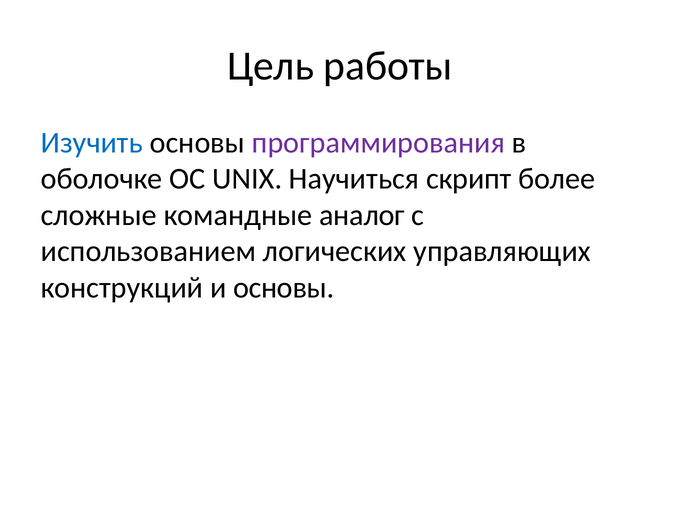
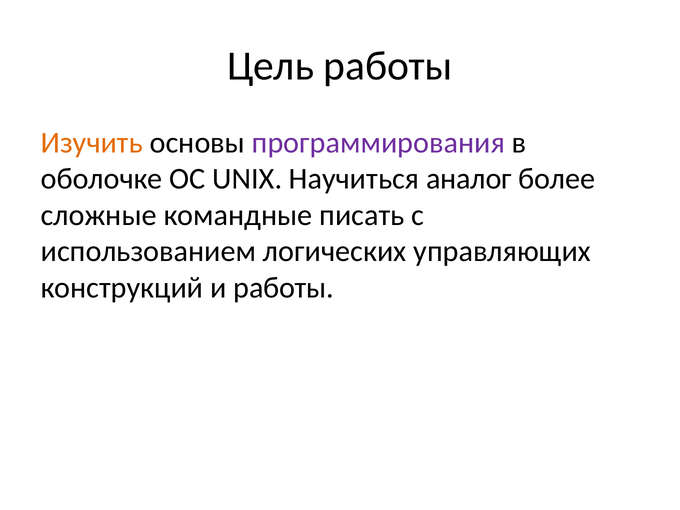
Изучить colour: blue -> orange (92, 143)
скрипт: скрипт -> аналог (469, 179)
аналог: аналог -> писать (362, 215)
и основы: основы -> работы (284, 288)
